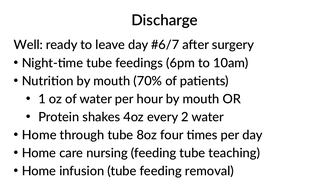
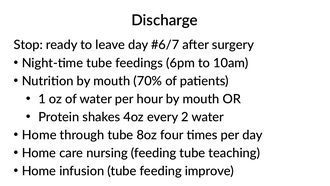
Well: Well -> Stop (28, 45)
removal: removal -> improve (209, 171)
